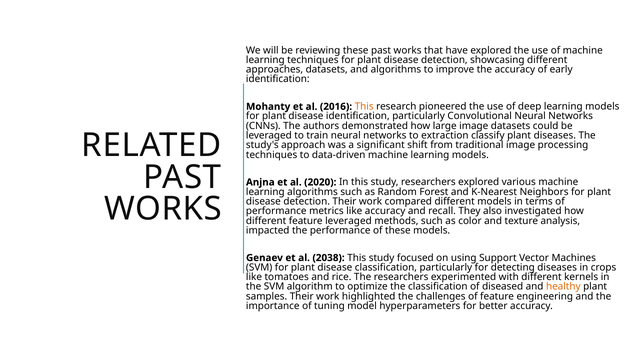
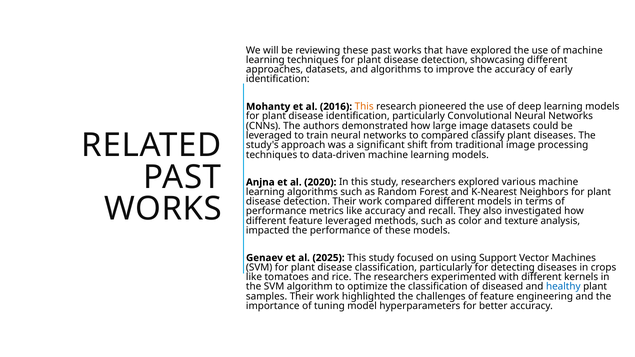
to extraction: extraction -> compared (445, 136)
2038: 2038 -> 2025 (329, 258)
healthy colour: orange -> blue (563, 287)
